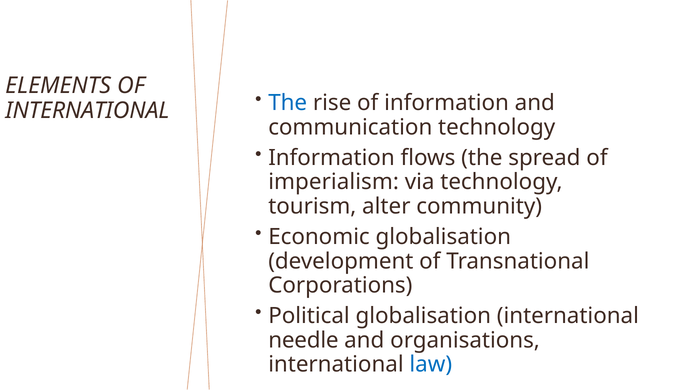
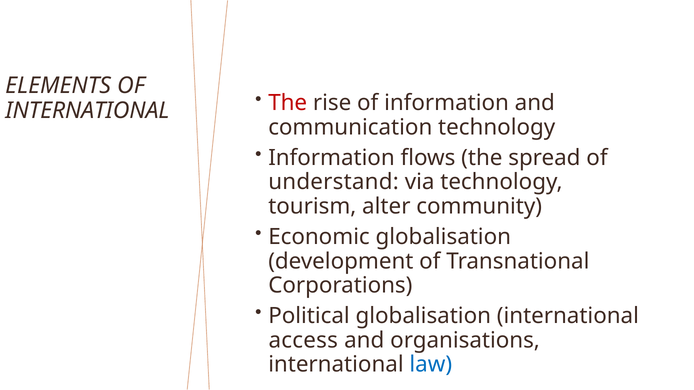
The colour: blue -> red (288, 103)
imperialism: imperialism -> understand (334, 182)
needle: needle -> access (303, 341)
